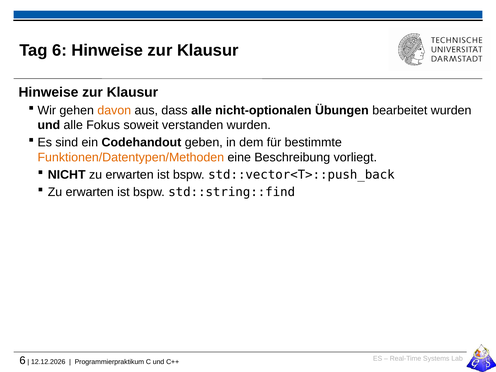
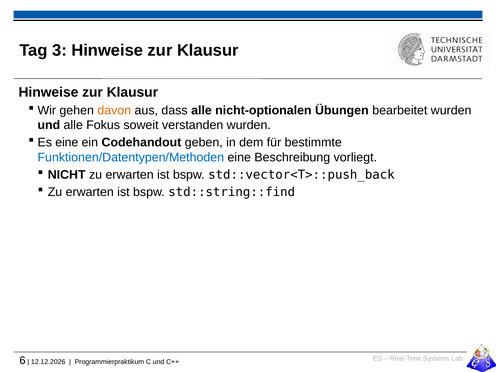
Tag 6: 6 -> 3 (60, 50)
Es sind: sind -> eine (67, 143)
Funktionen/Datentypen/Methoden colour: orange -> blue (131, 157)
